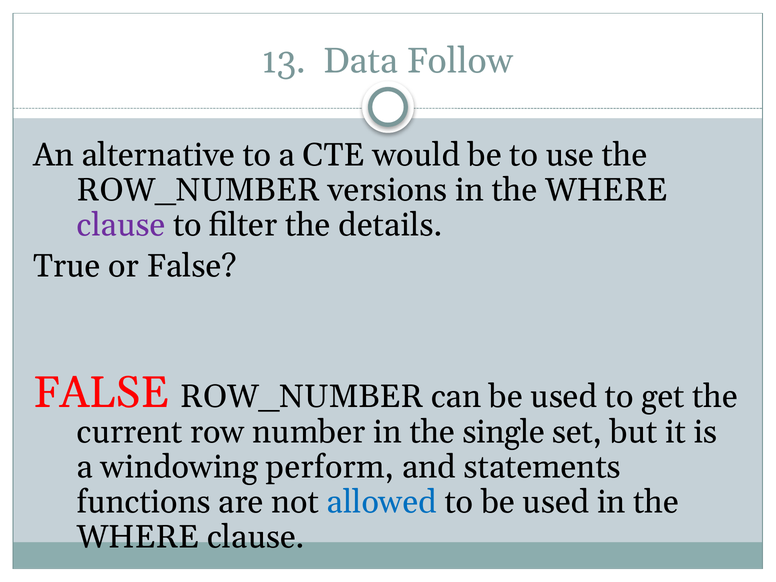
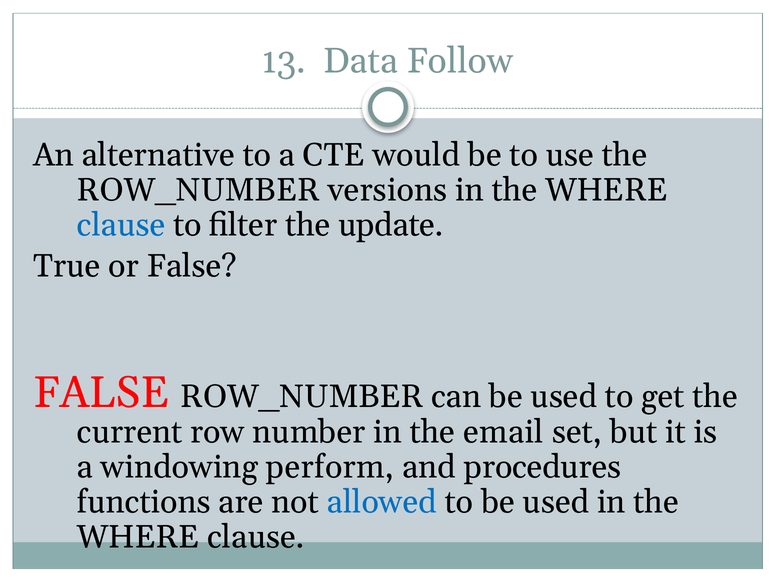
clause colour: purple -> blue (121, 225)
details: details -> update (391, 225)
single: single -> email (504, 432)
statements: statements -> procedures (542, 467)
